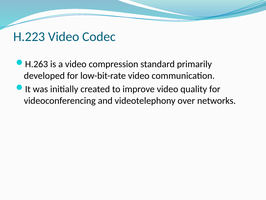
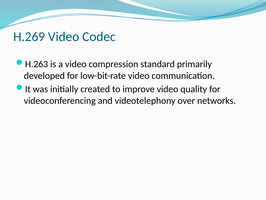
H.223: H.223 -> H.269 (29, 37)
